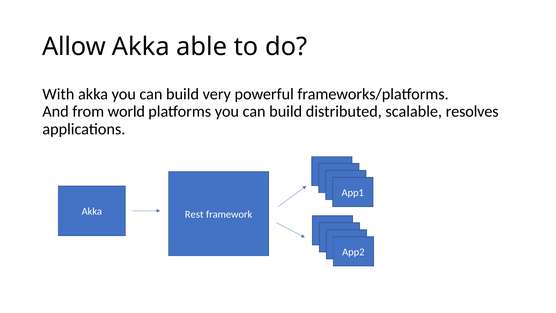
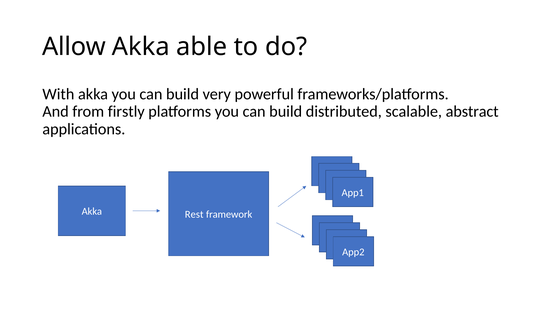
world: world -> firstly (126, 112)
resolves: resolves -> abstract (472, 112)
